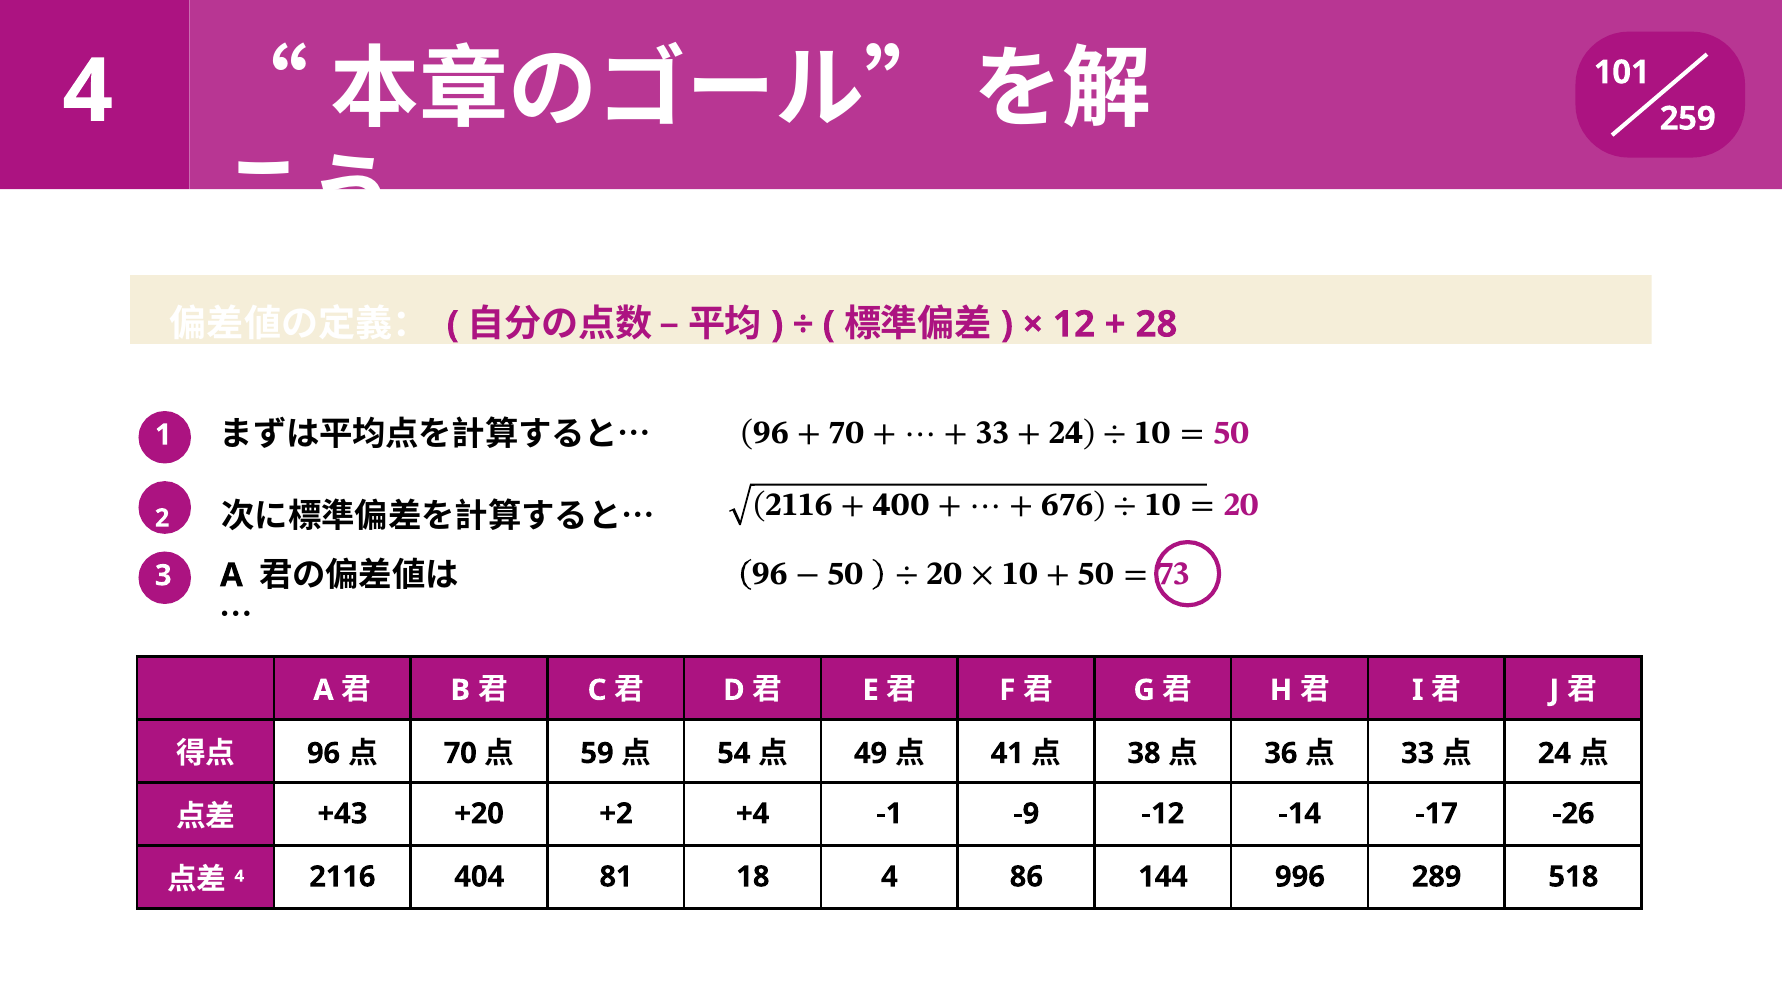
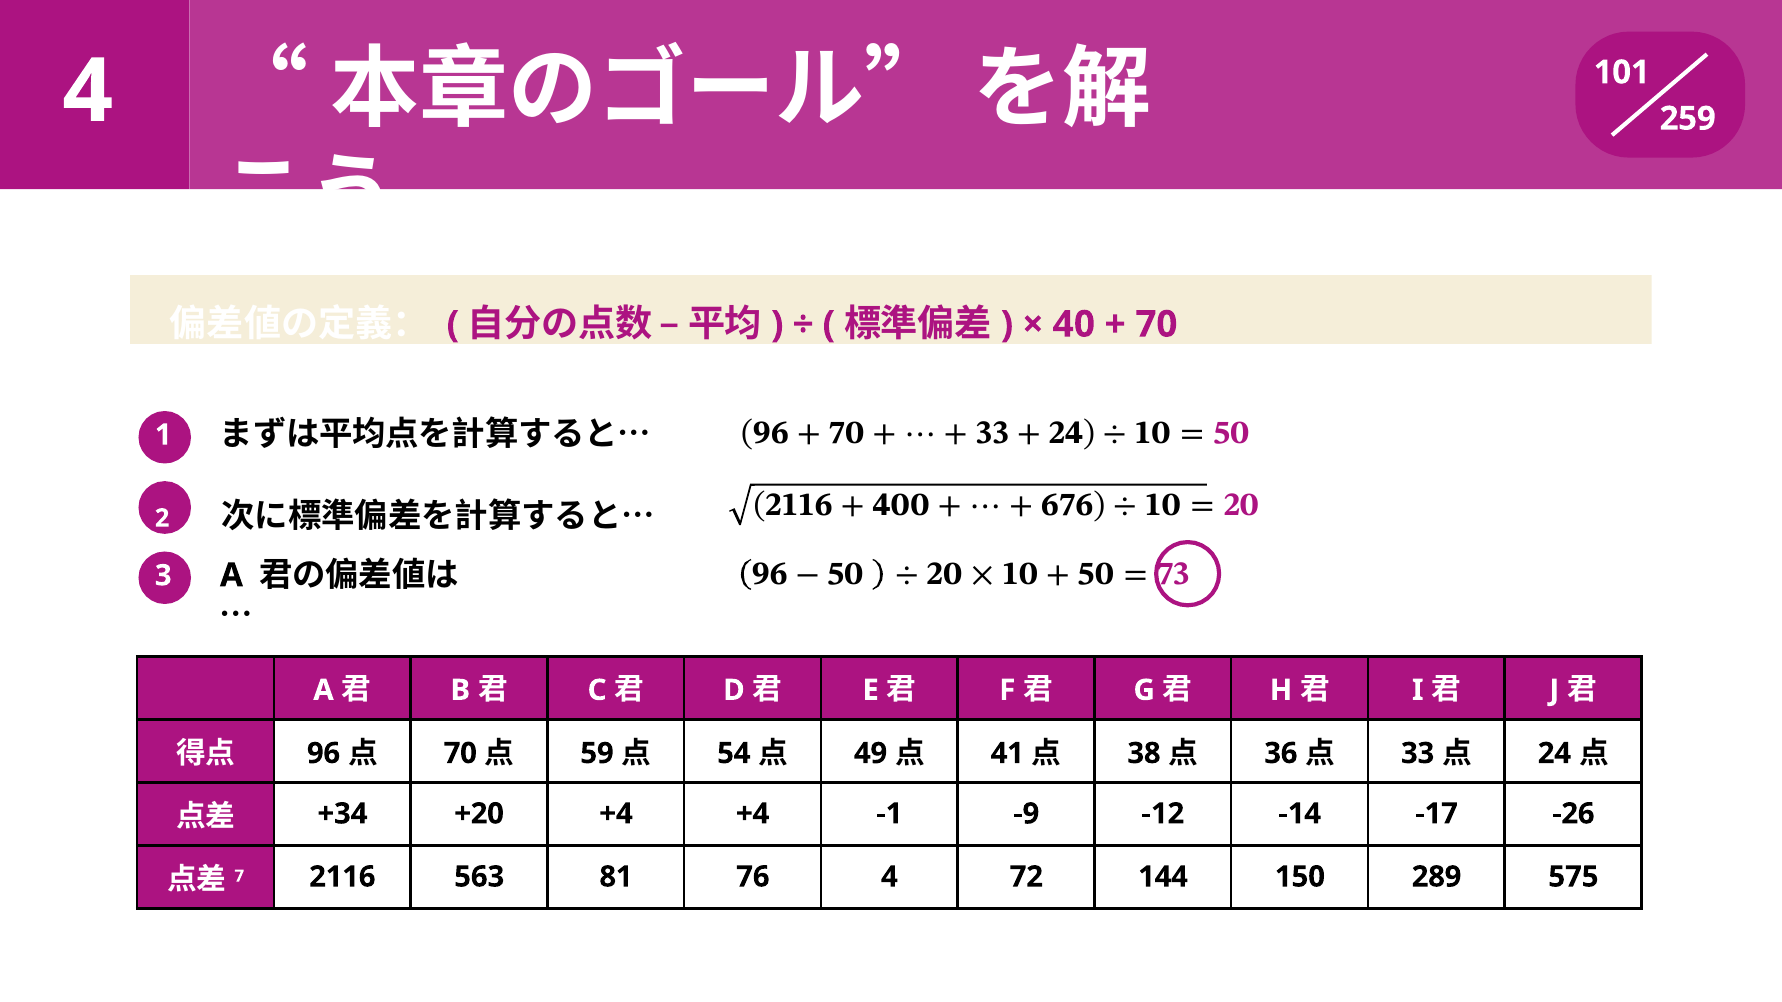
12: 12 -> 40 (1074, 324)
28: 28 -> 70 (1156, 324)
+43: +43 -> +34 (342, 814)
+20 +2: +2 -> +4 (616, 814)
4: 4 -> 7 (239, 876)
404: 404 -> 563 (479, 877)
18: 18 -> 76 (753, 877)
86: 86 -> 72 (1026, 877)
996: 996 -> 150 (1300, 877)
518: 518 -> 575 (1573, 877)
